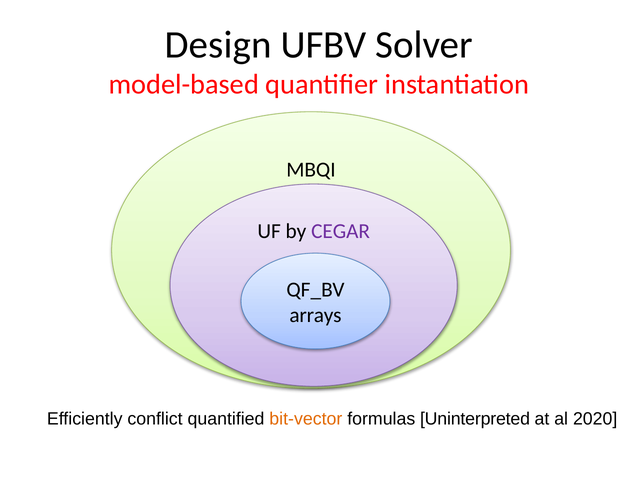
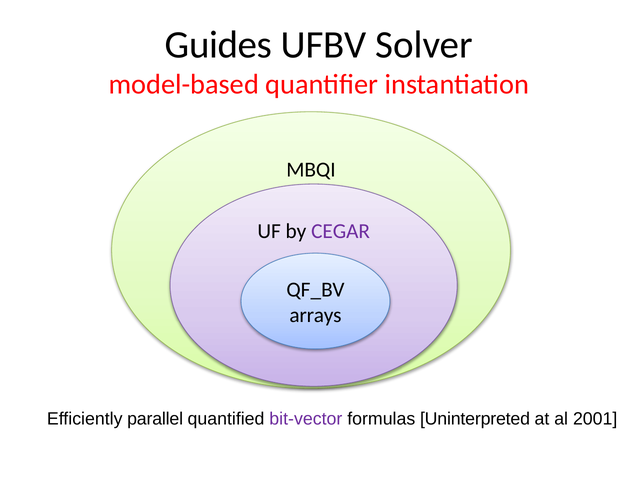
Design: Design -> Guides (219, 45)
conflict: conflict -> parallel (155, 418)
bit-vector colour: orange -> purple (306, 418)
2020: 2020 -> 2001 (595, 418)
